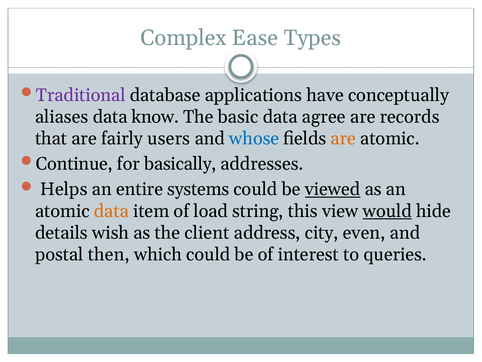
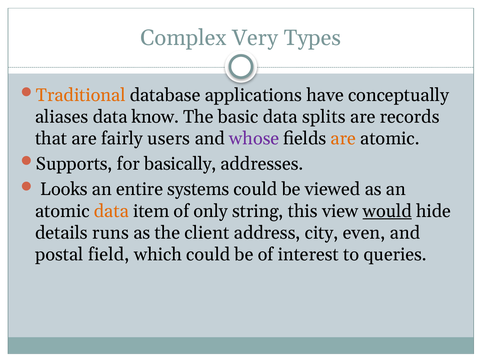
Ease: Ease -> Very (255, 38)
Traditional colour: purple -> orange (81, 95)
agree: agree -> splits (324, 117)
whose colour: blue -> purple (254, 138)
Continue: Continue -> Supports (74, 164)
Helps: Helps -> Looks (64, 189)
viewed underline: present -> none (333, 189)
load: load -> only (211, 211)
wish: wish -> runs (111, 232)
then: then -> field (109, 254)
